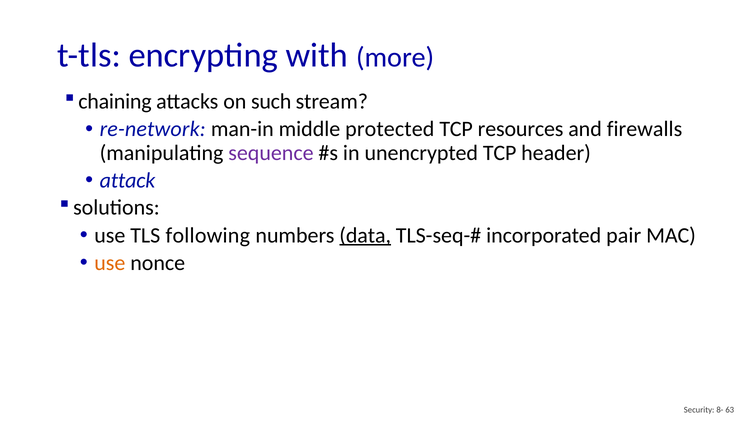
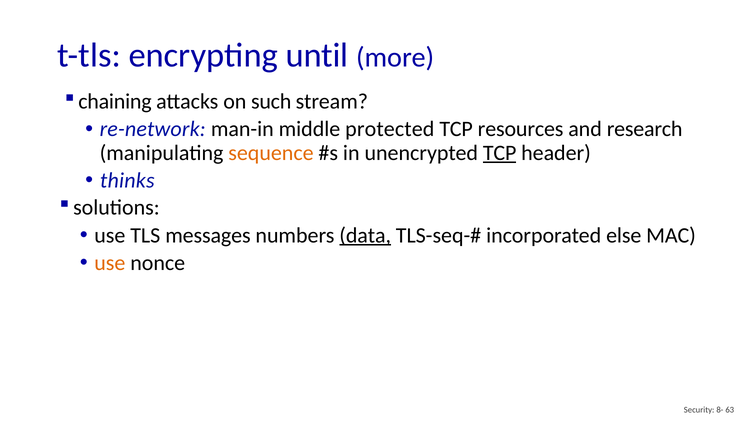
with: with -> until (317, 55)
firewalls: firewalls -> research (645, 129)
sequence colour: purple -> orange (271, 153)
TCP underline: none -> present (500, 153)
attack: attack -> thinks (127, 181)
following: following -> messages (208, 235)
pair: pair -> else (624, 235)
